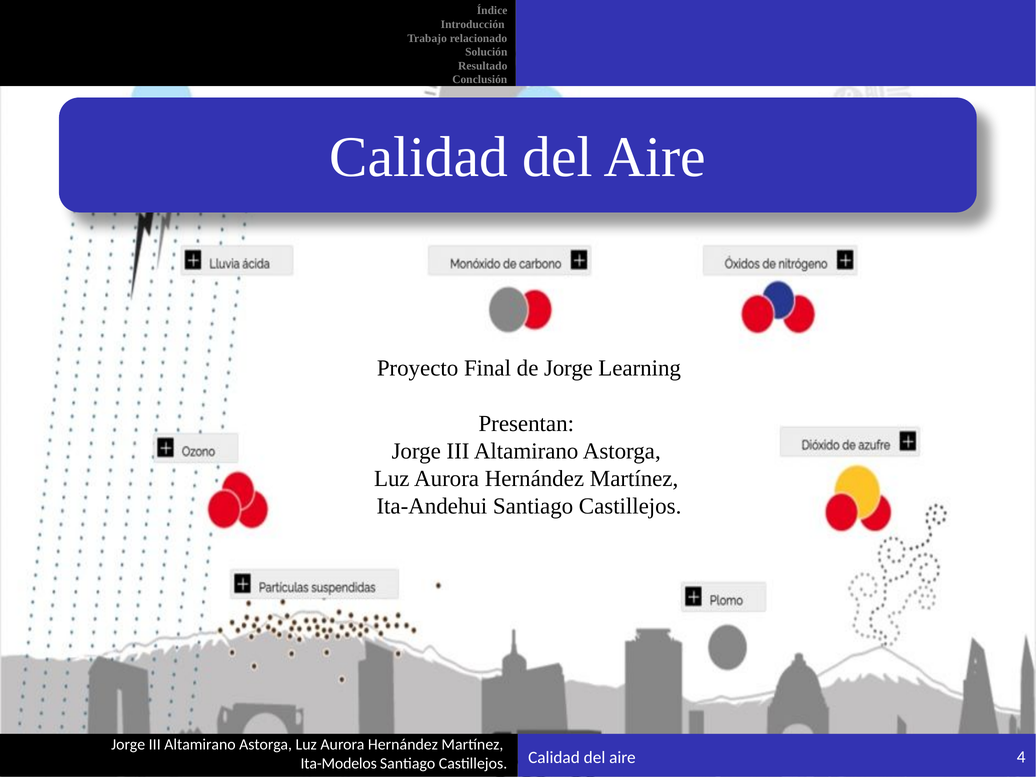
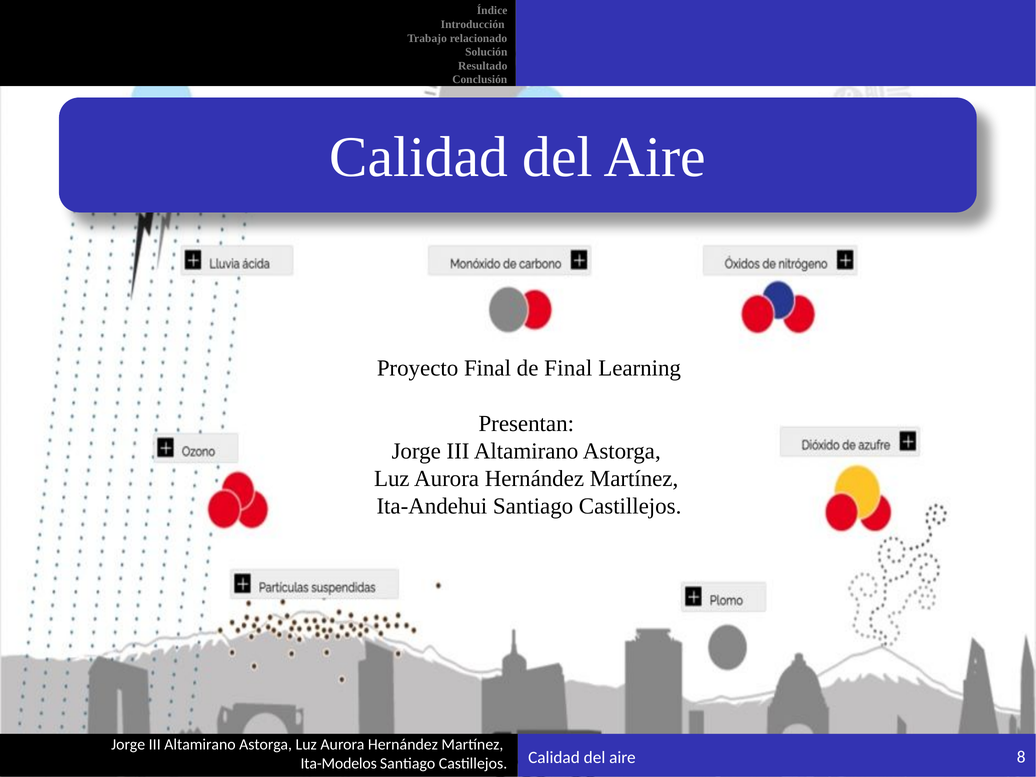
de Jorge: Jorge -> Final (568, 368)
4: 4 -> 8 (1021, 757)
